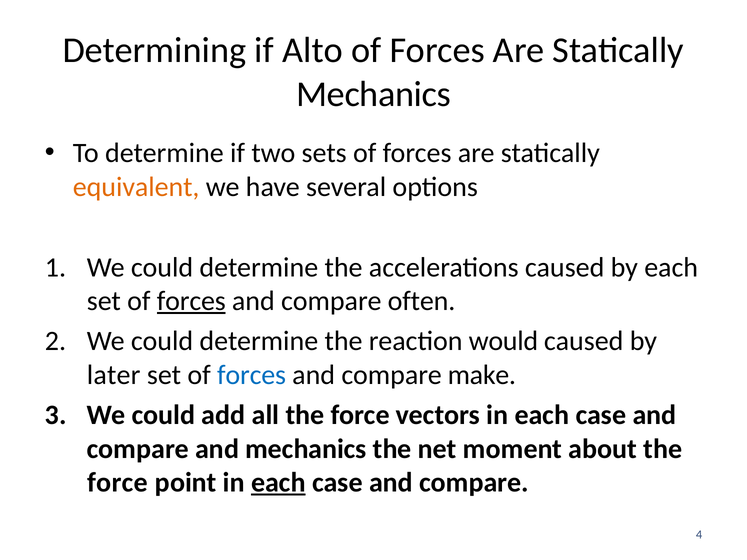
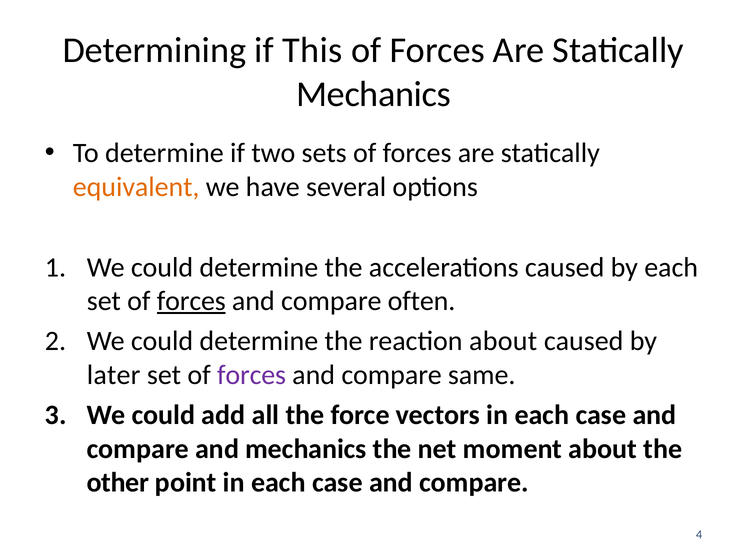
Alto: Alto -> This (312, 50)
reaction would: would -> about (503, 341)
forces colour: blue -> purple (252, 375)
make: make -> same (482, 375)
force: force -> other (118, 483)
each underline: present -> none (278, 483)
